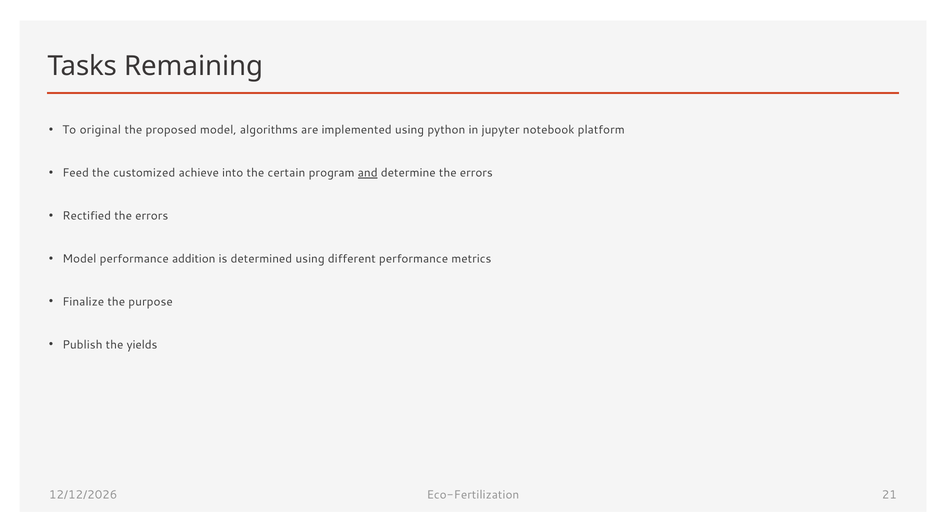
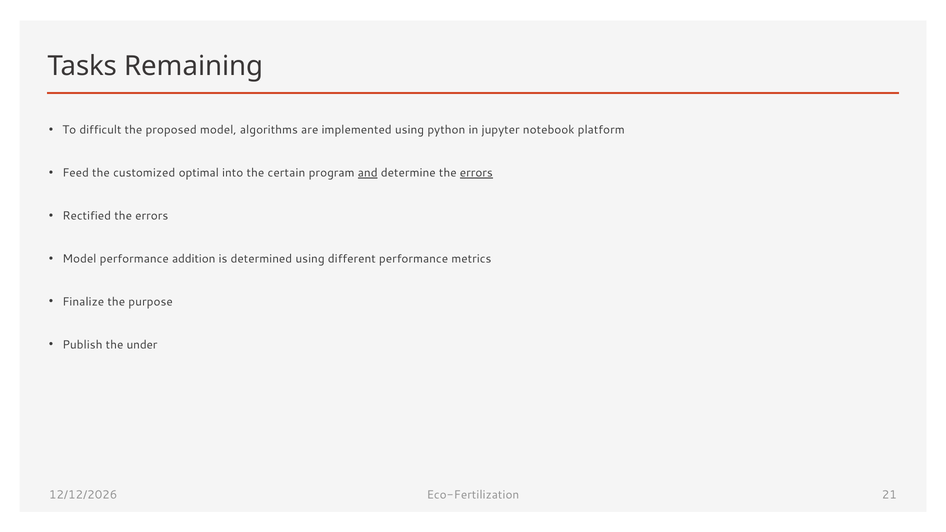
original: original -> difﬁcult (100, 130)
achieve: achieve -> optimal (199, 173)
errors underline: none -> present (476, 173)
yields: yields -> under (142, 345)
